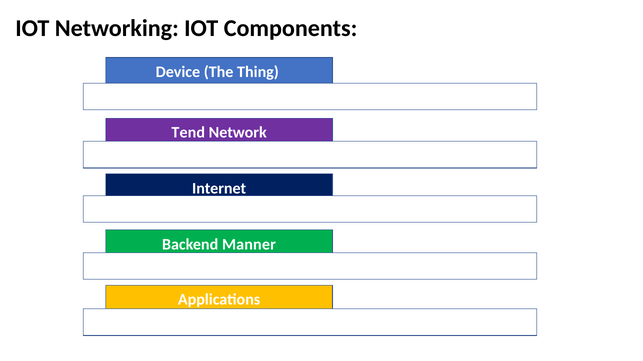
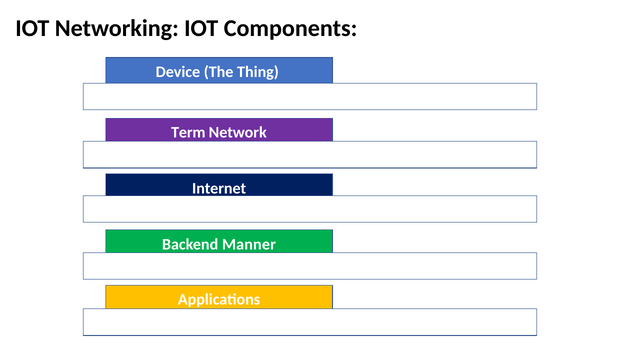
Tend: Tend -> Term (188, 133)
